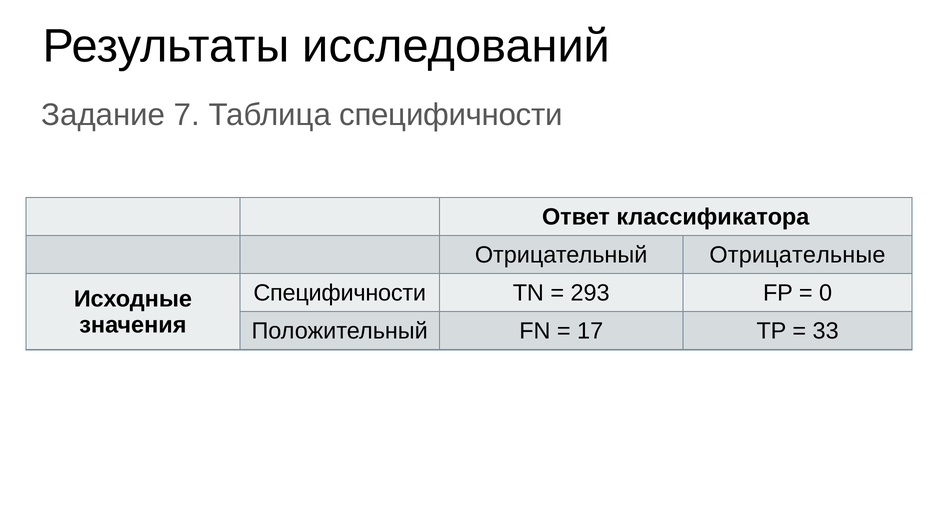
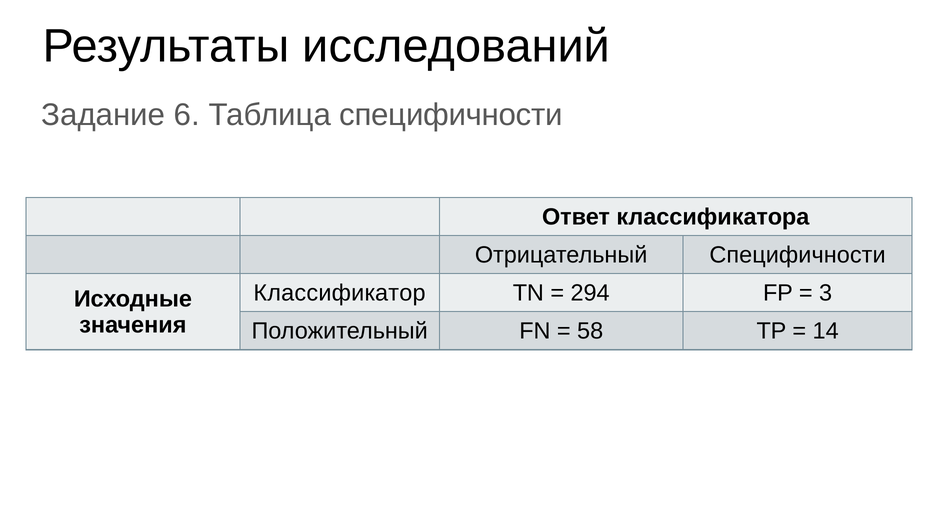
7: 7 -> 6 (187, 115)
Отрицательный Отрицательные: Отрицательные -> Специфичности (798, 255)
Специфичности: Специфичности -> Классификатор (340, 293)
293: 293 -> 294 (590, 293)
0: 0 -> 3 (826, 293)
17: 17 -> 58 (590, 331)
33: 33 -> 14 (826, 331)
